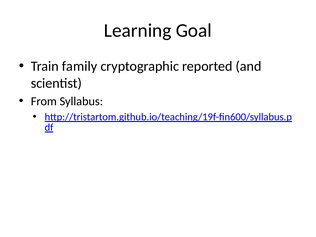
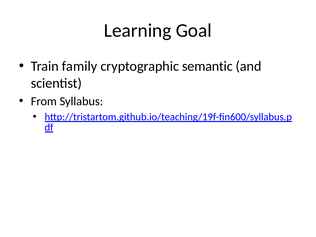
reported: reported -> semantic (207, 66)
